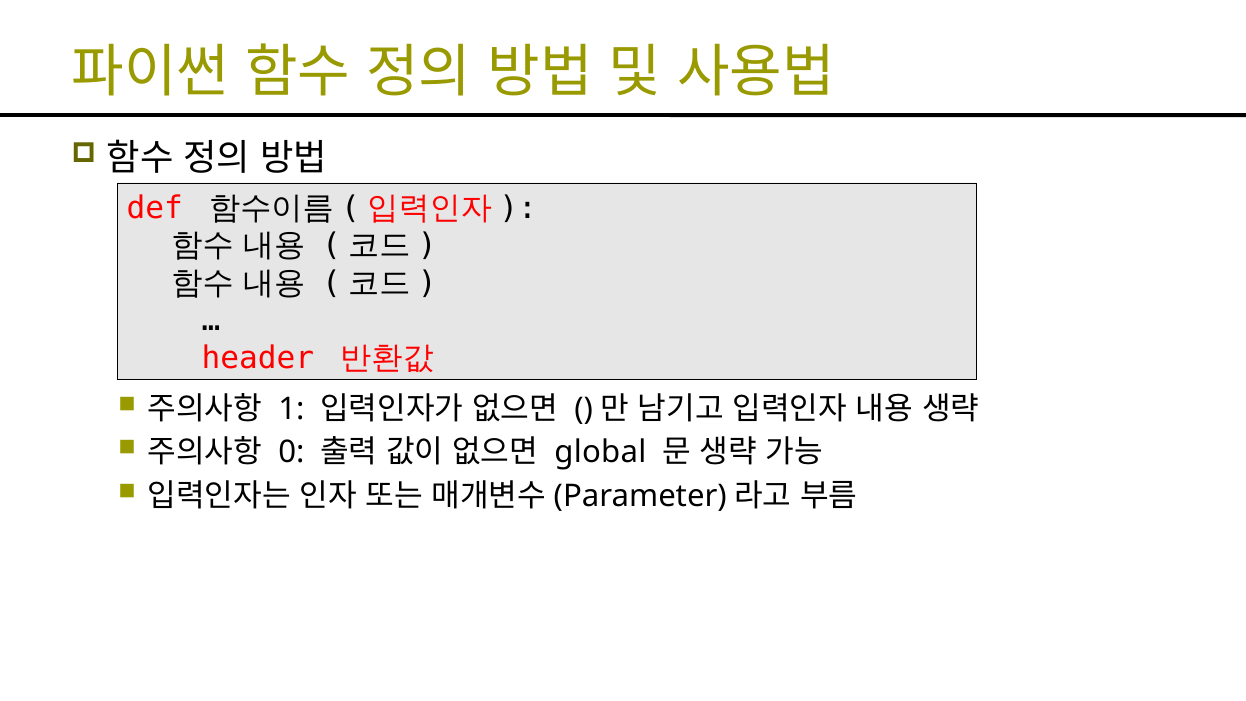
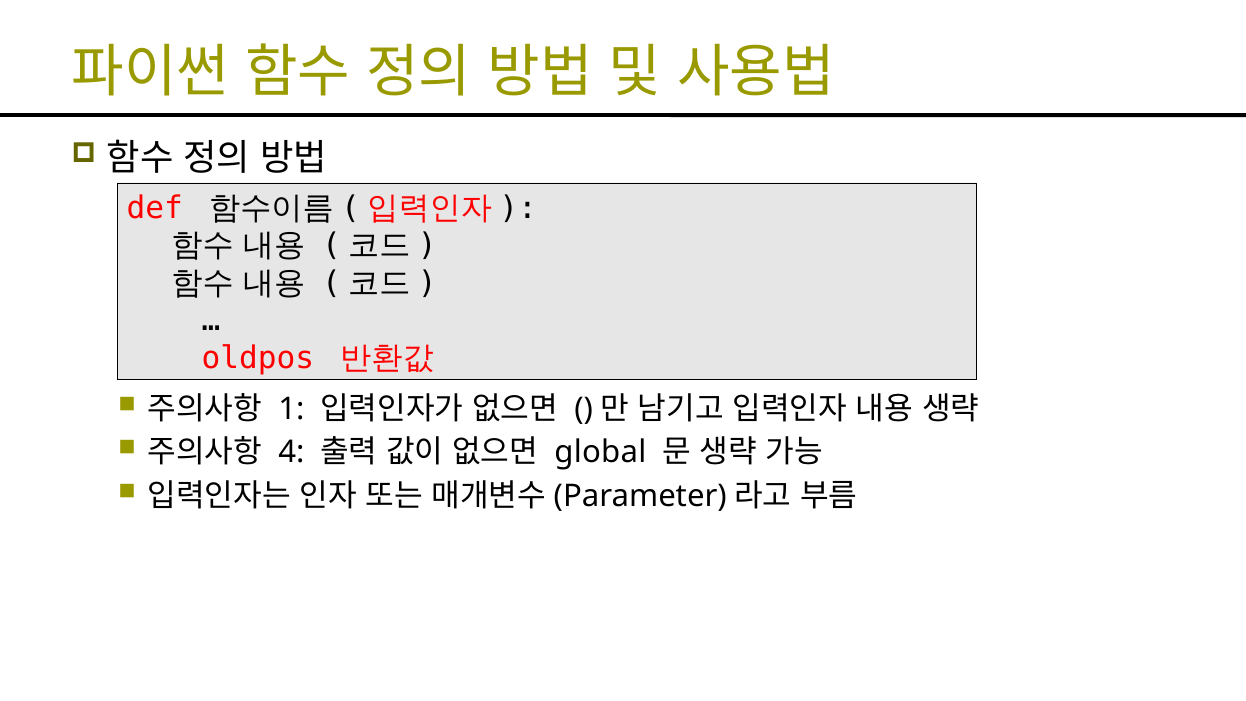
header: header -> oldpos (258, 358)
0: 0 -> 4 (291, 452)
